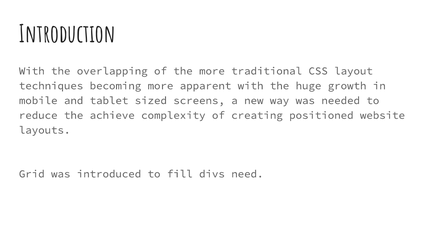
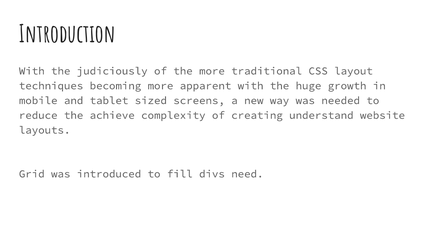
overlapping: overlapping -> judiciously (112, 71)
positioned: positioned -> understand (321, 115)
